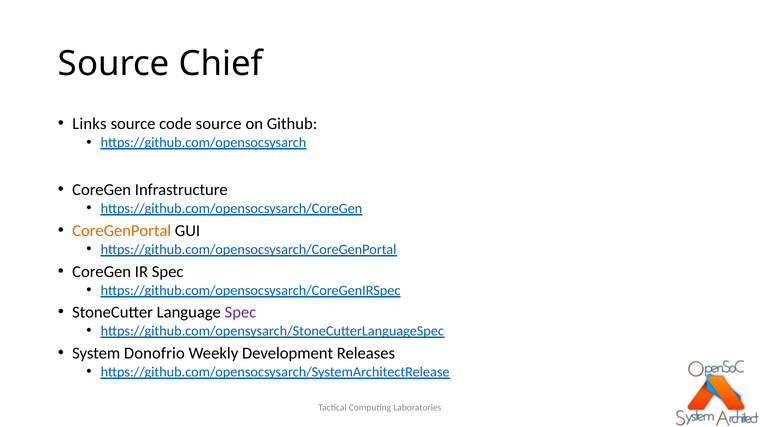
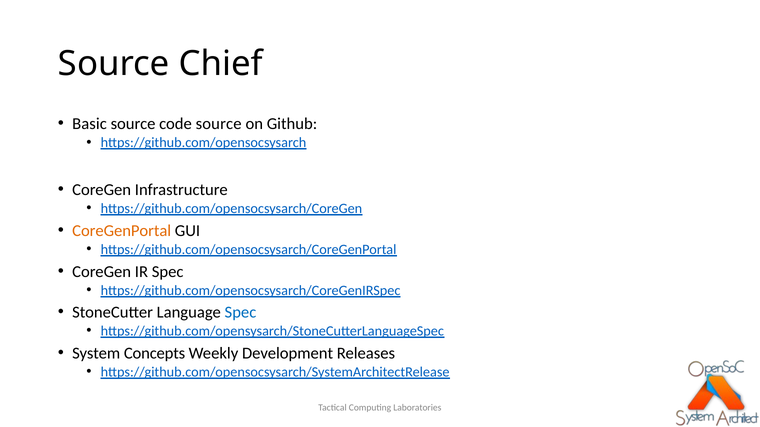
Links: Links -> Basic (89, 124)
Spec colour: purple -> blue (240, 313)
Donofrio: Donofrio -> Concepts (155, 354)
